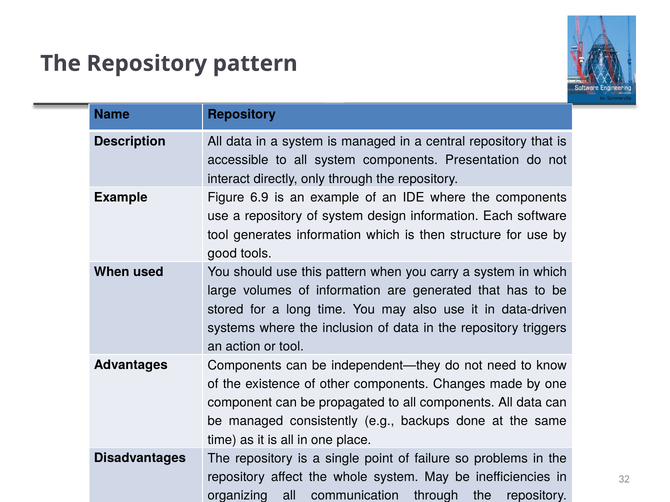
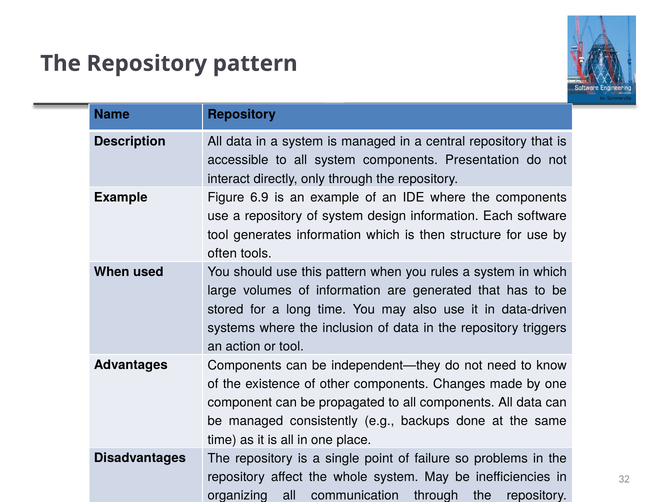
good: good -> often (222, 254)
carry: carry -> rules (445, 272)
